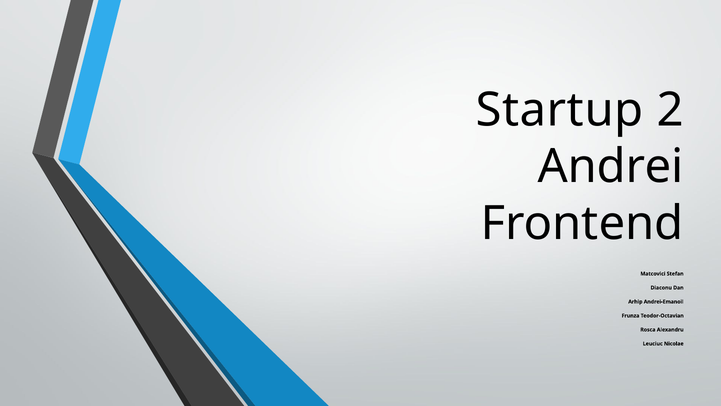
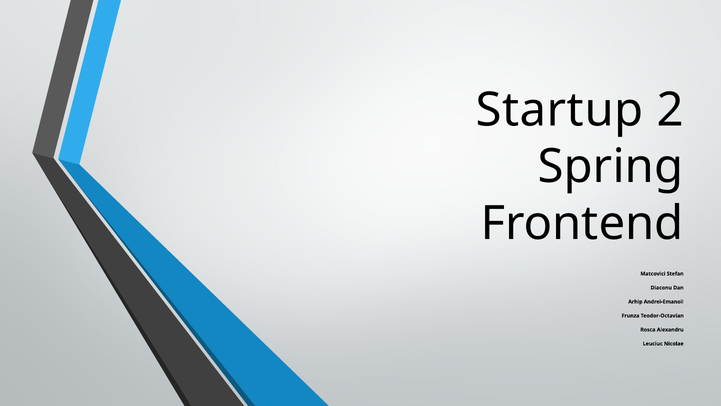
Andrei: Andrei -> Spring (610, 167)
